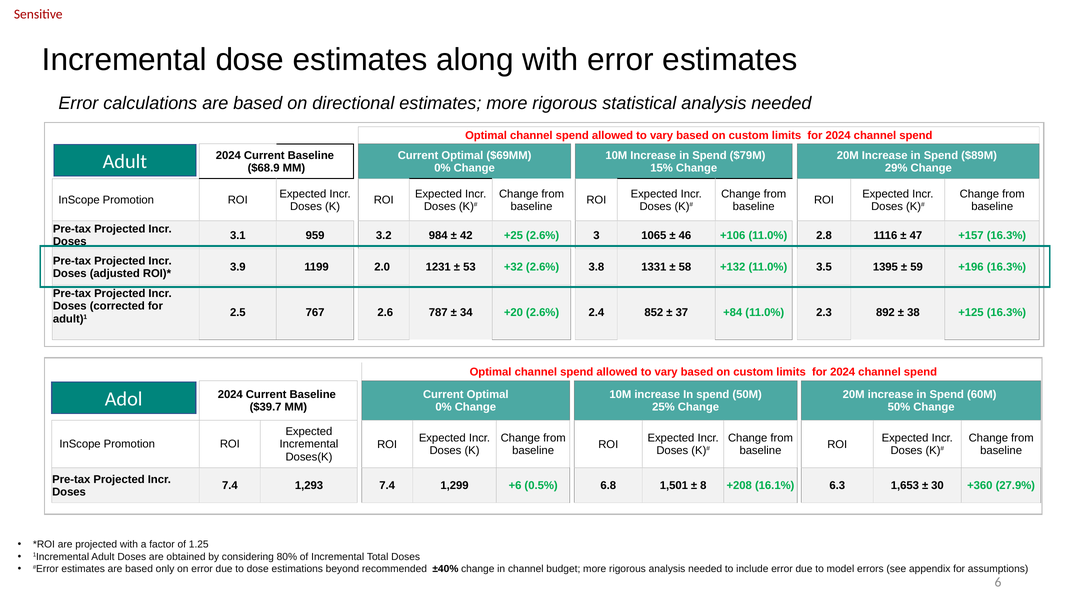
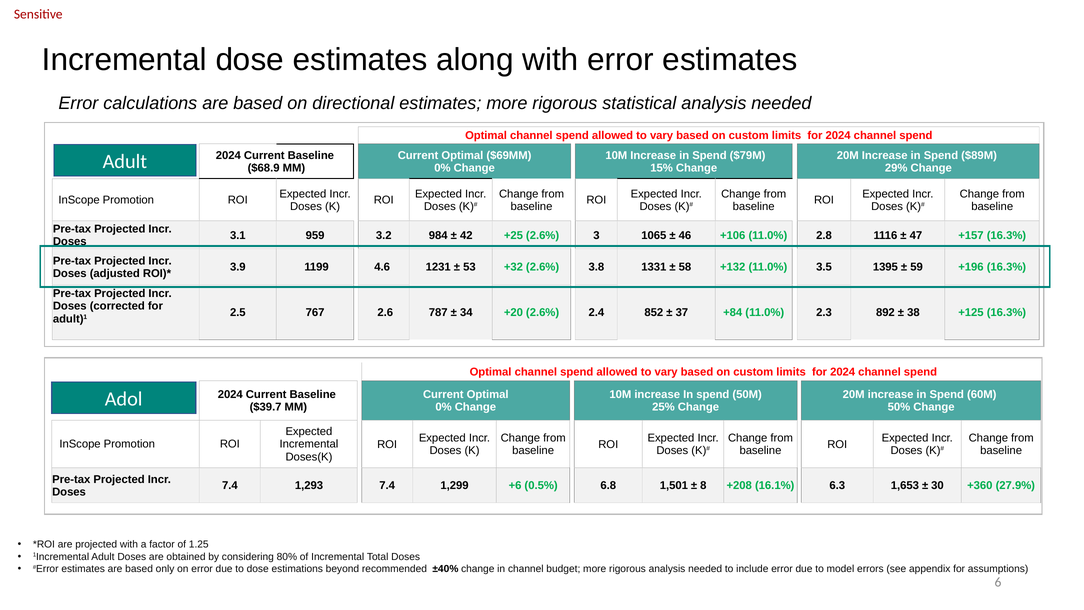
2.0: 2.0 -> 4.6 (382, 267)
